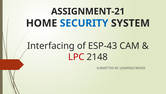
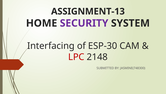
ASSIGNMENT-21: ASSIGNMENT-21 -> ASSIGNMENT-13 (88, 11)
SECURITY colour: blue -> purple (84, 23)
ESP-43: ESP-43 -> ESP-30 (103, 46)
